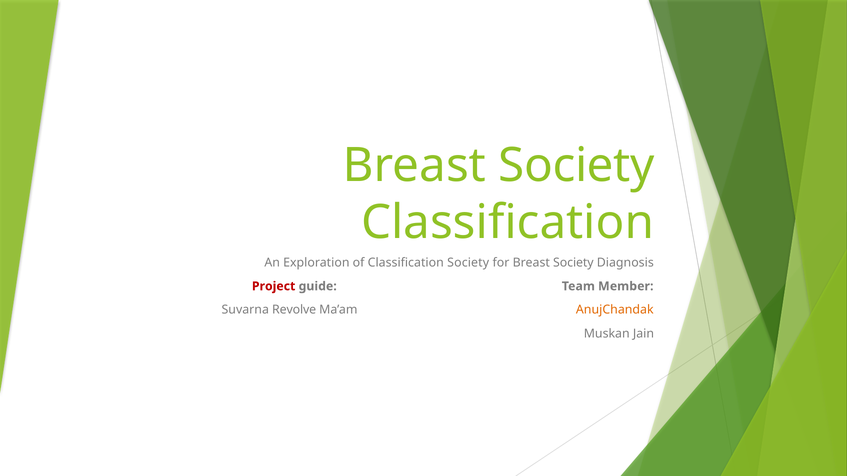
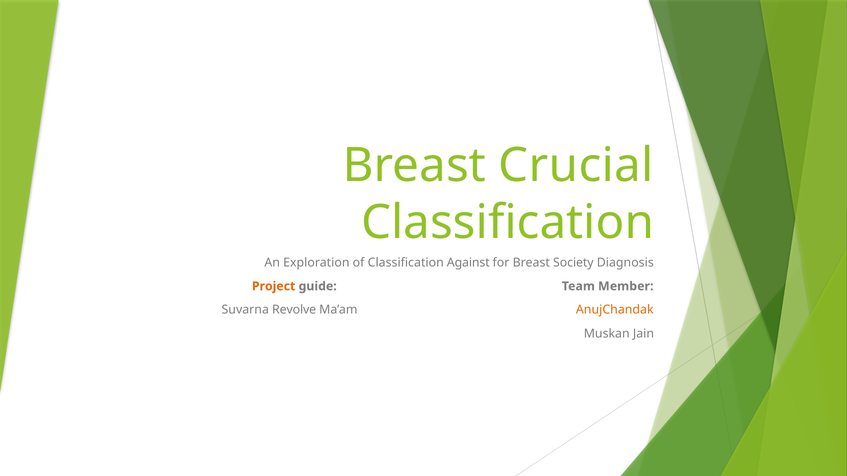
Society: Society -> Crucial (576, 166)
Classification Society: Society -> Against (468, 263)
Project colour: red -> orange (274, 286)
